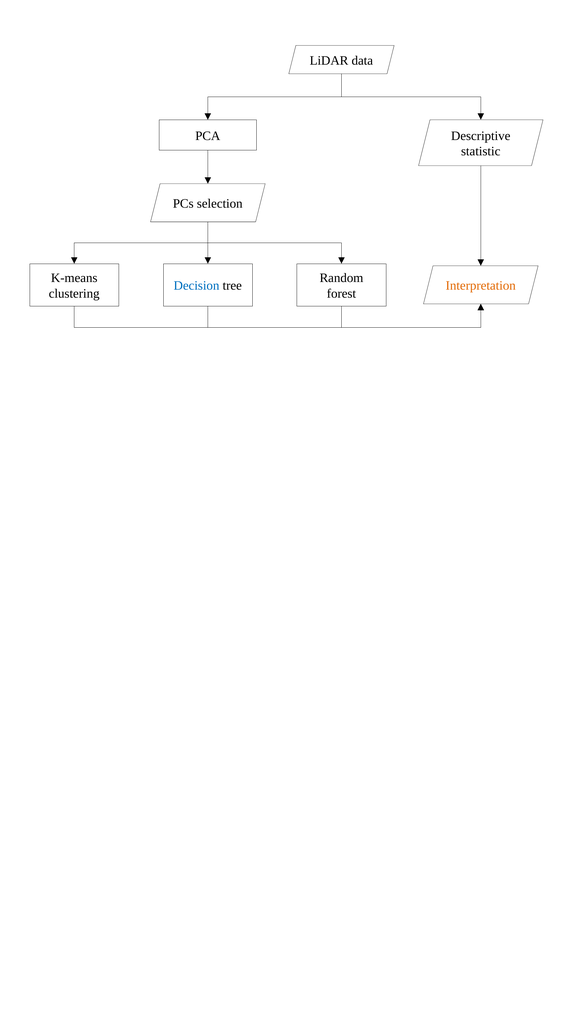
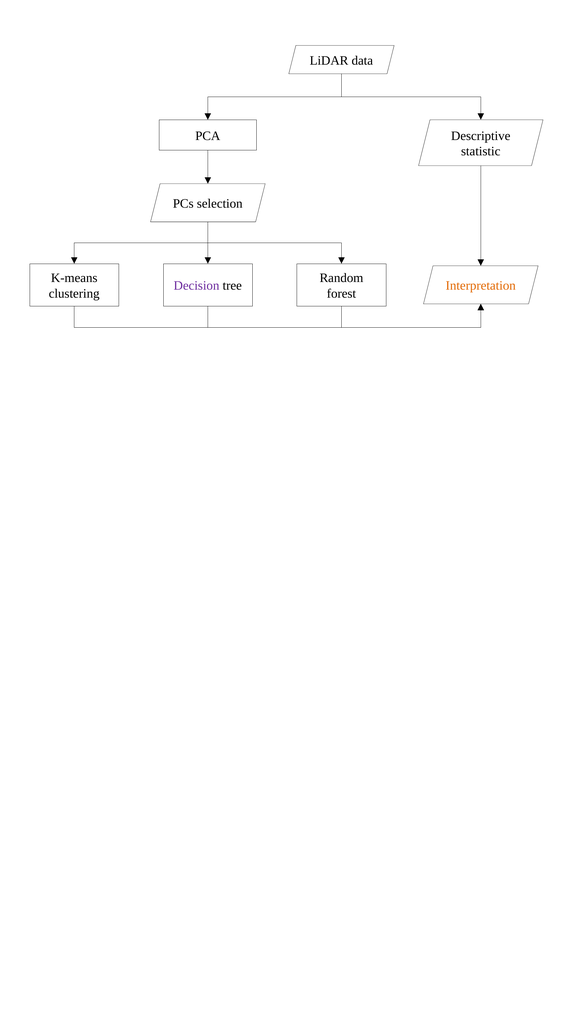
Decision colour: blue -> purple (197, 286)
